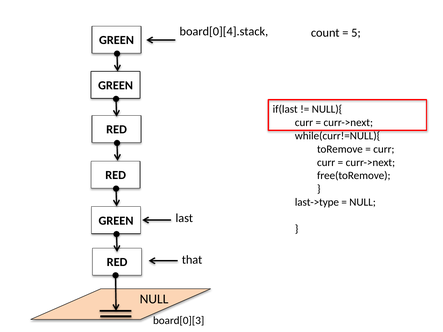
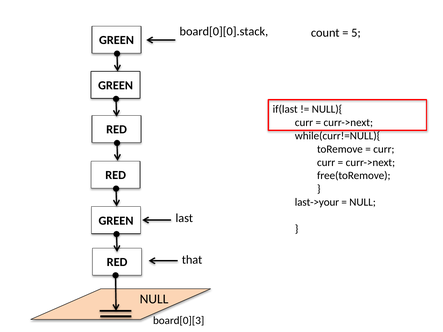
board[0][4].stack: board[0][4].stack -> board[0][0].stack (224, 32)
last->type: last->type -> last->your (317, 202)
